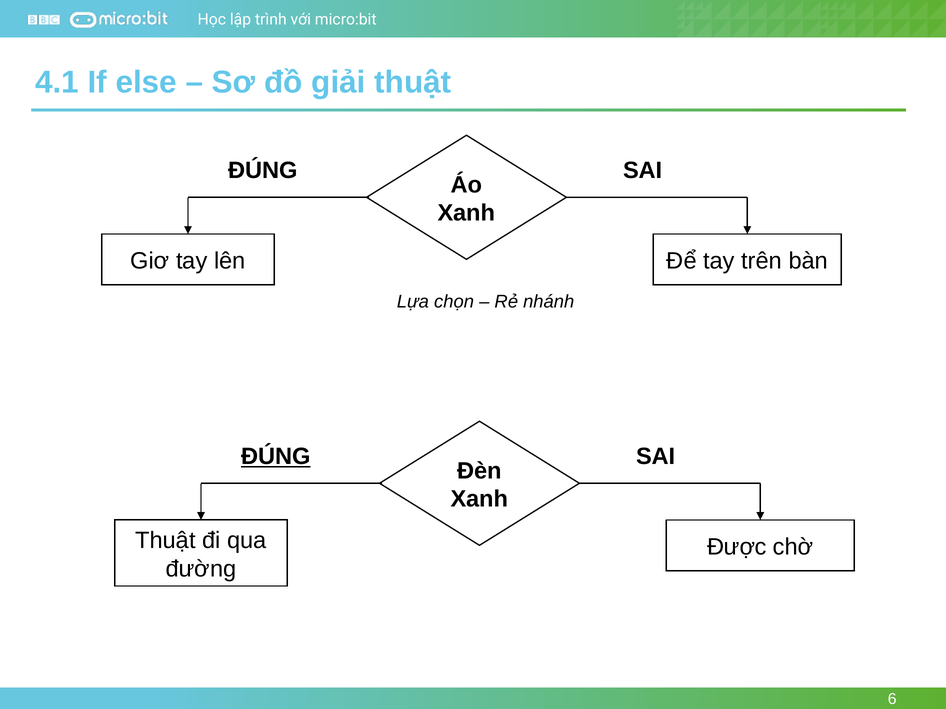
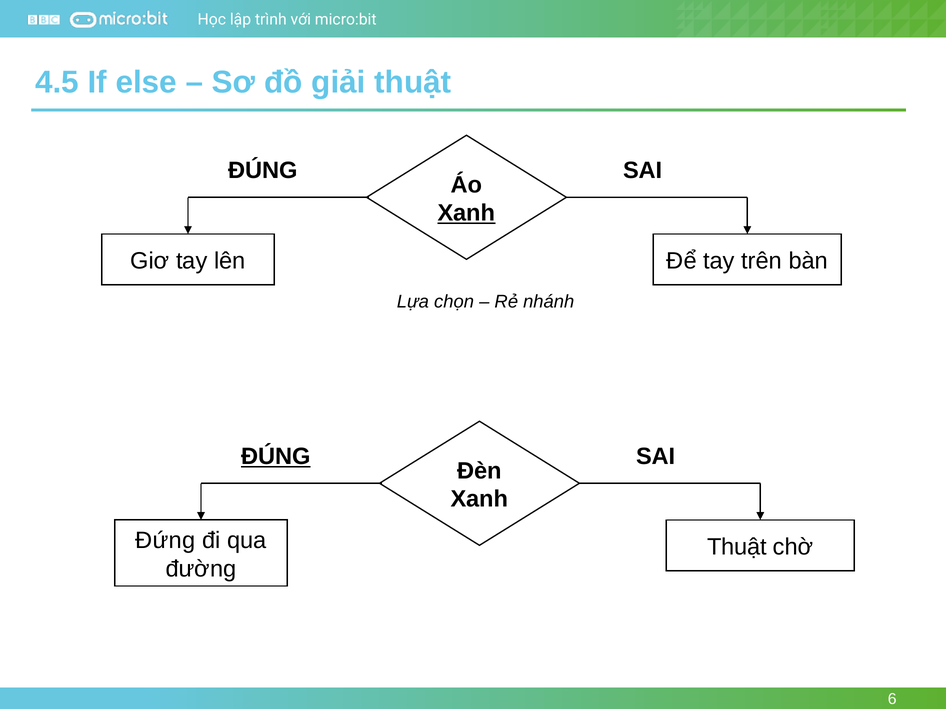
4.1: 4.1 -> 4.5 (57, 82)
Xanh underline: none -> present (466, 213)
Thuật: Thuật -> Đứng (165, 541)
Được: Được -> Thuật (737, 547)
